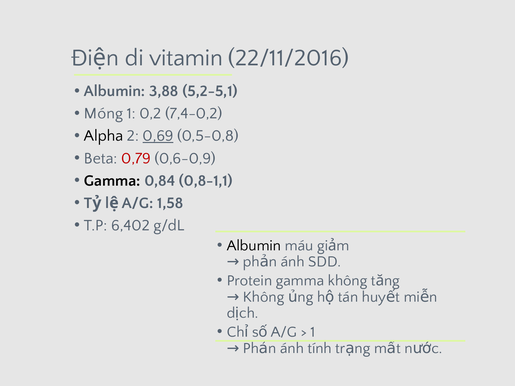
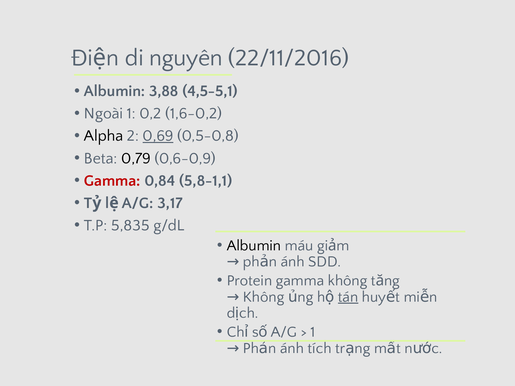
vitamin: vitamin -> nguyên (186, 58)
5,2-5,1: 5,2-5,1 -> 4,5-5,1 (210, 91)
Móng: Móng -> Ngoài (104, 114)
7,4-0,2: 7,4-0,2 -> 1,6-0,2 (194, 114)
0,79 colour: red -> black (136, 158)
Gamma colour: black -> red (112, 181)
0,8-1,1: 0,8-1,1 -> 5,8-1,1 (206, 181)
1,58: 1,58 -> 3,17 (170, 203)
6,402: 6,402 -> 5,835 (130, 225)
tán underline: none -> present (348, 297)
tính: tính -> tích (320, 348)
